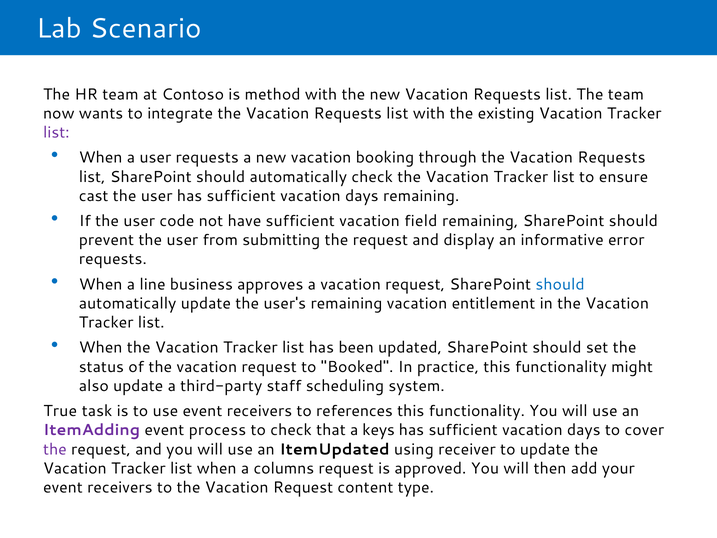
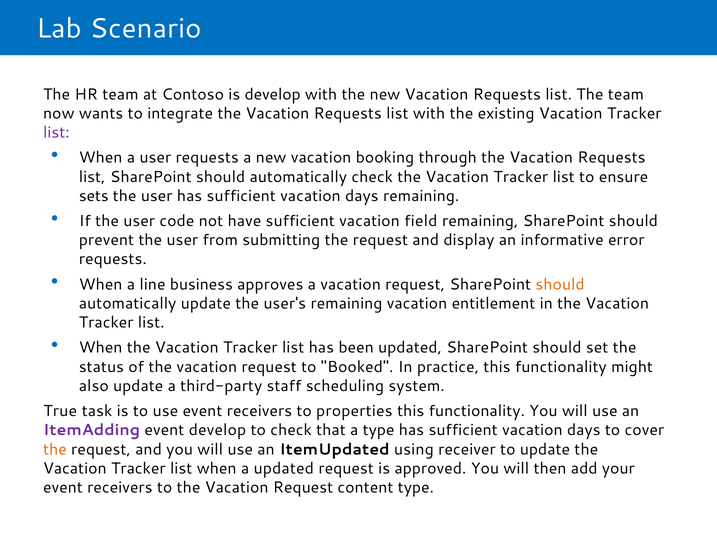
is method: method -> develop (273, 94)
cast: cast -> sets (94, 196)
should colour: blue -> orange (560, 284)
references: references -> properties (354, 411)
event process: process -> develop (217, 430)
a keys: keys -> type (379, 430)
the colour: purple -> orange (55, 449)
a columns: columns -> updated (284, 468)
